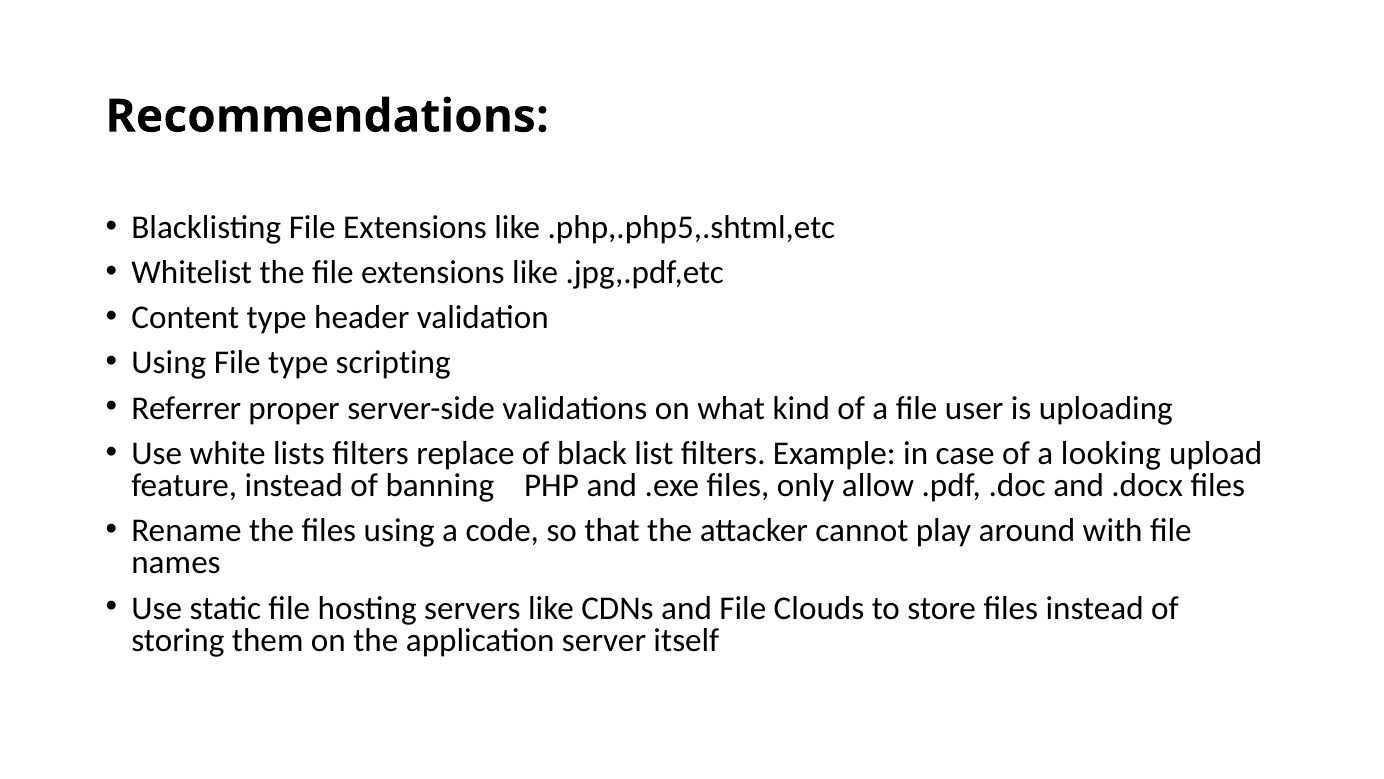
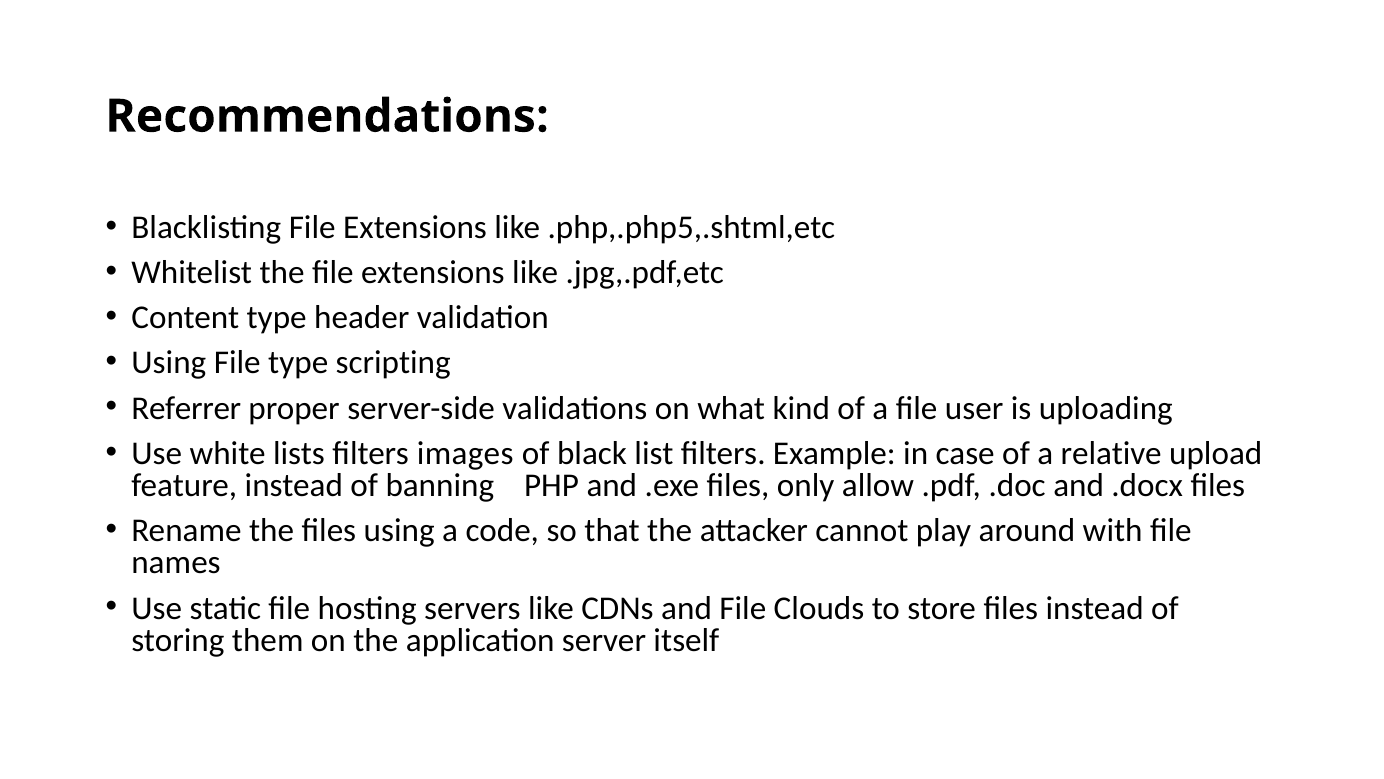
replace: replace -> images (465, 453)
looking: looking -> relative (1111, 453)
